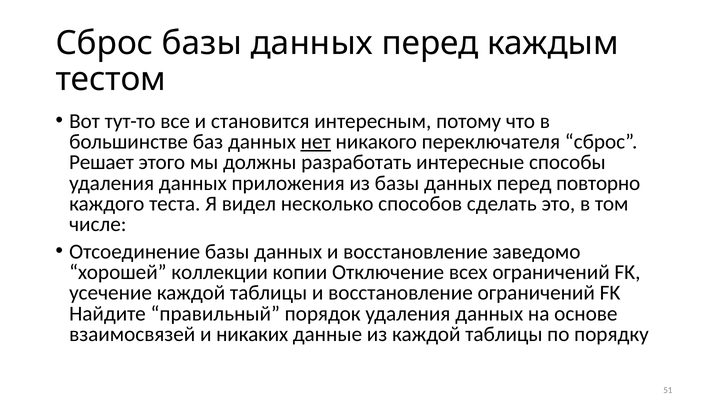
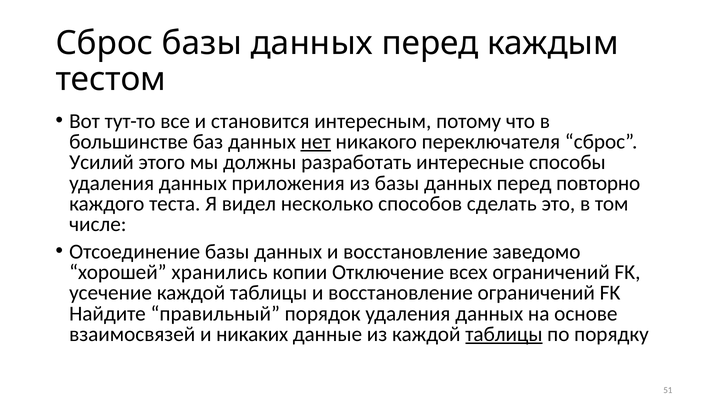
Решает: Решает -> Усилий (101, 163)
коллекции: коллекции -> хранились (220, 273)
таблицы underline: none -> present (504, 335)
